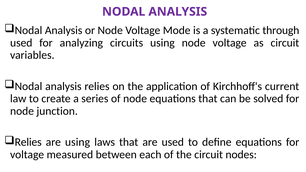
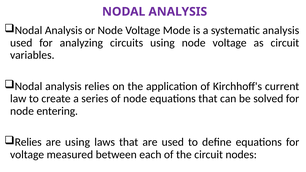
systematic through: through -> analysis (281, 30)
junction: junction -> entering (57, 111)
